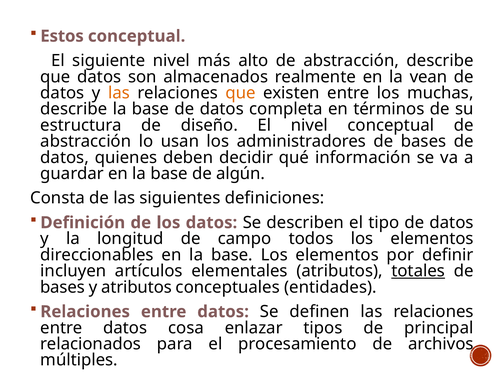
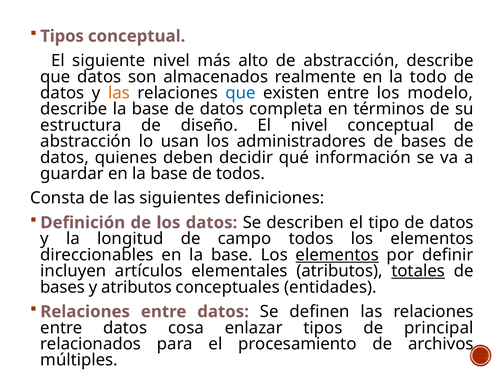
Estos: Estos -> Tipos (62, 36)
vean: vean -> todo (428, 77)
que colour: orange -> blue (241, 93)
muchas: muchas -> modelo (440, 93)
de algún: algún -> todos (241, 174)
elementos underline: none -> present (337, 255)
